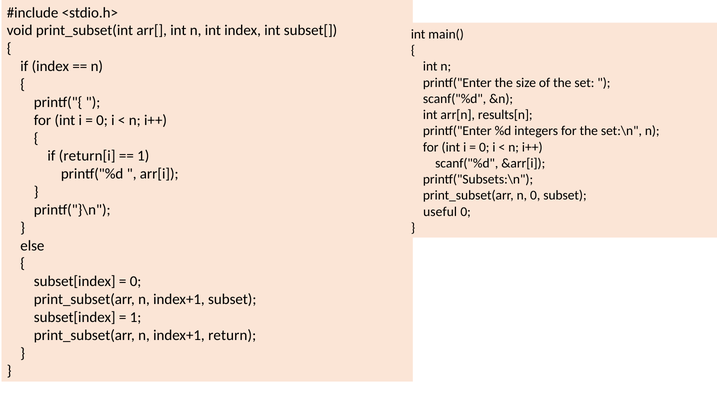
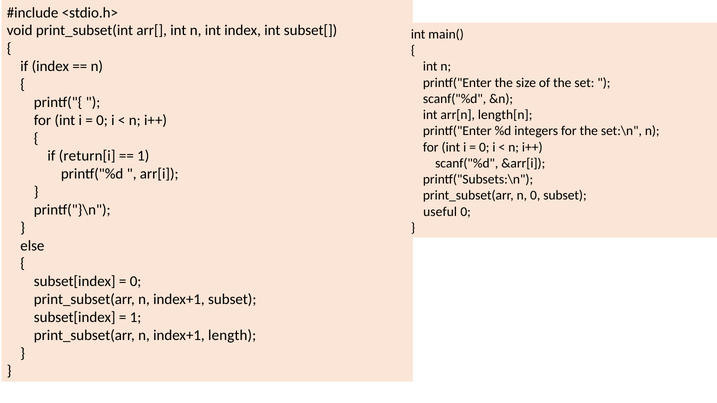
results[n: results[n -> length[n (505, 115)
return: return -> length (232, 335)
